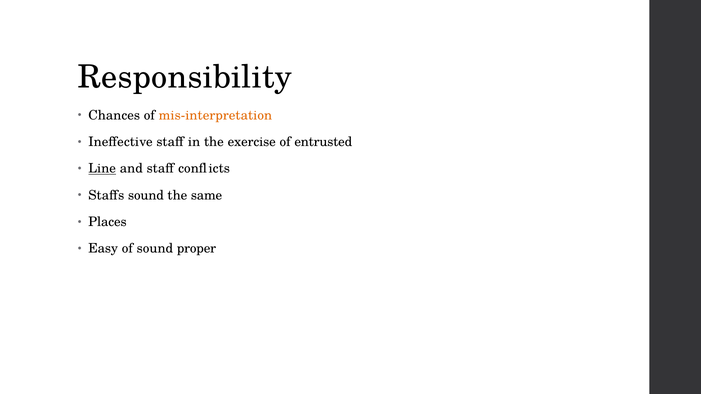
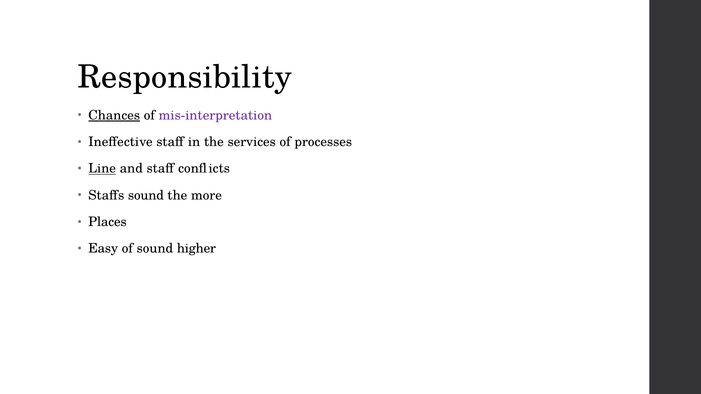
Chances underline: none -> present (114, 115)
mis-interpretation colour: orange -> purple (215, 115)
exercise: exercise -> services (252, 142)
entrusted: entrusted -> processes (323, 142)
same: same -> more (206, 195)
proper: proper -> higher (196, 249)
